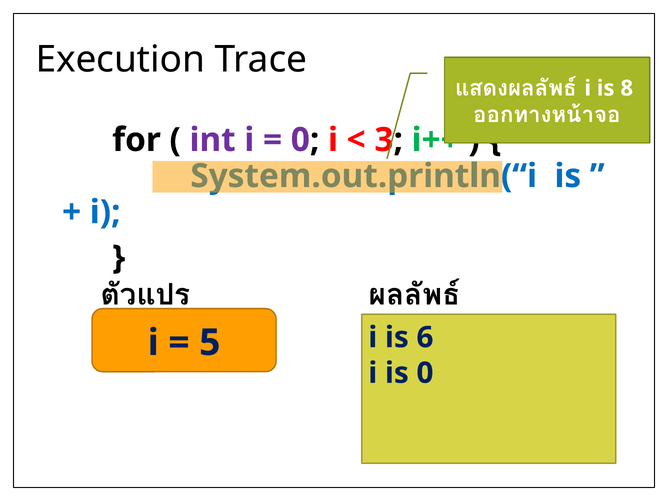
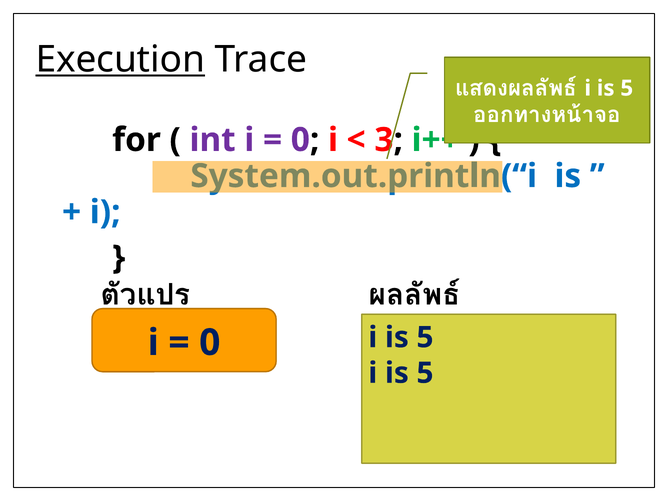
Execution underline: none -> present (120, 59)
8: 8 -> 5 (627, 88)
6: 6 -> 5 (425, 337)
5: 5 -> 0 (210, 343)
0: 0 -> 5 (425, 373)
